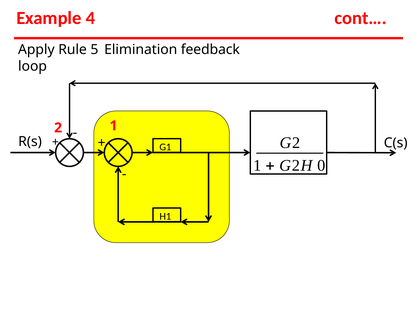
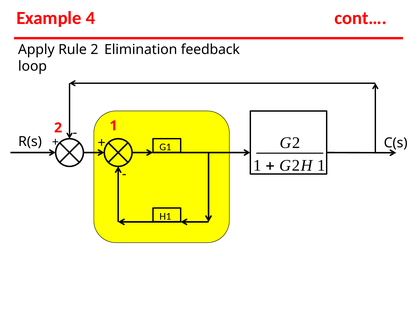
Rule 5: 5 -> 2 (94, 50)
G2H 0: 0 -> 1 (321, 166)
